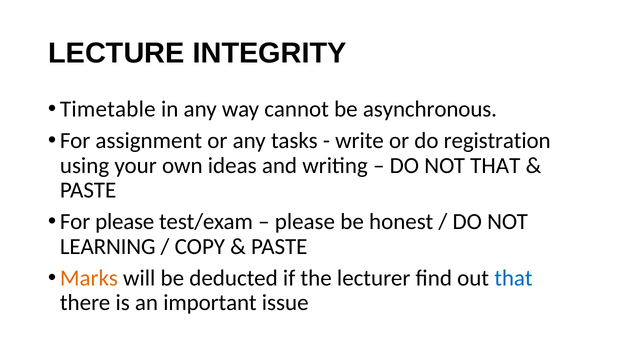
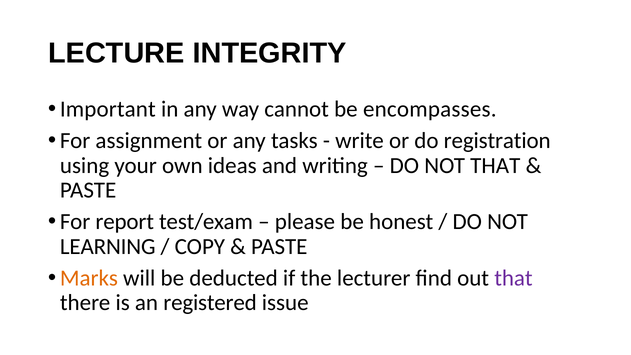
Timetable: Timetable -> Important (108, 109)
asynchronous: asynchronous -> encompasses (430, 109)
For please: please -> report (125, 222)
that colour: blue -> purple (513, 278)
important: important -> registered (210, 303)
